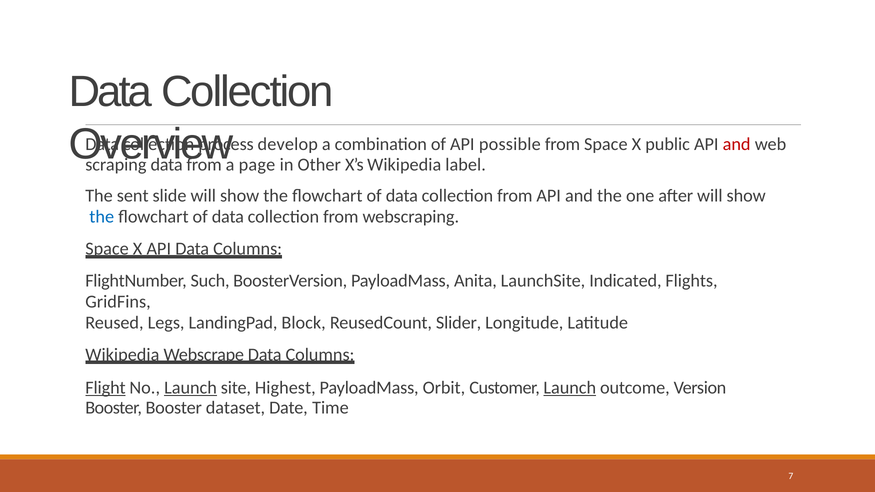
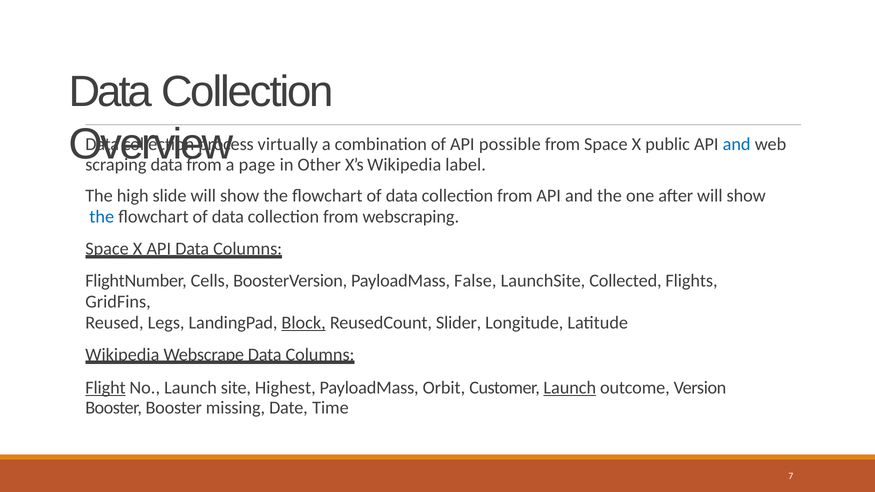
develop: develop -> virtually (288, 144)
and colour: red -> blue (737, 144)
sent: sent -> high (133, 196)
Such: Such -> Cells (210, 281)
Anita: Anita -> False (475, 281)
Indicated: Indicated -> Collected (625, 281)
Block underline: none -> present (304, 323)
Launch underline: present -> none (191, 388)
dataset: dataset -> missing (235, 408)
